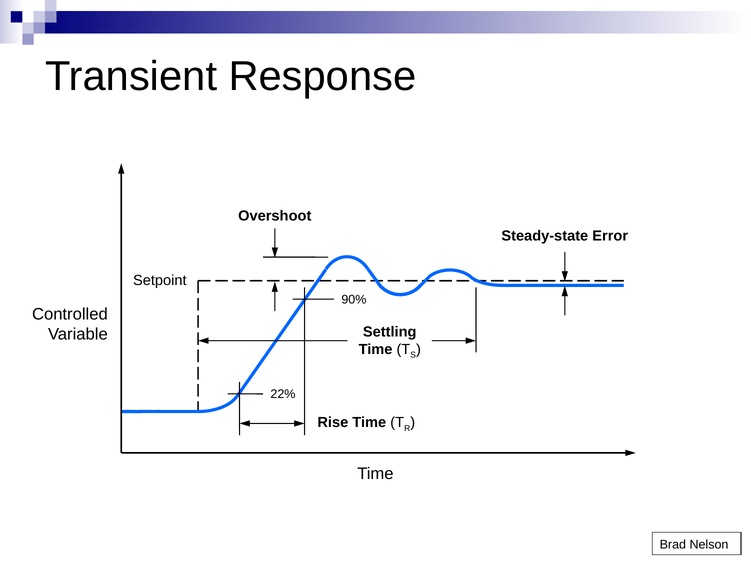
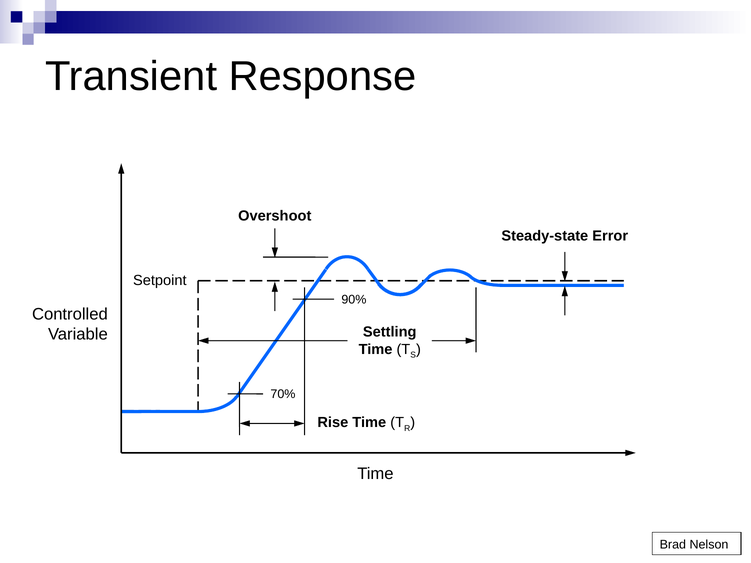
22%: 22% -> 70% (283, 394)
